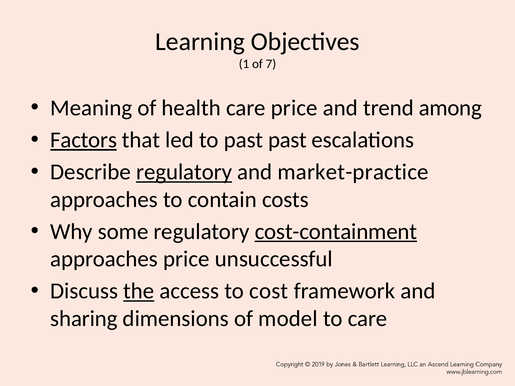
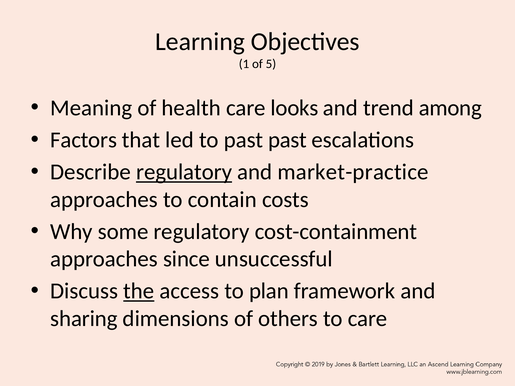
7: 7 -> 5 (271, 64)
care price: price -> looks (294, 108)
Factors underline: present -> none (84, 140)
cost-containment underline: present -> none (336, 232)
approaches price: price -> since (186, 259)
cost: cost -> plan (269, 291)
model: model -> others (288, 319)
